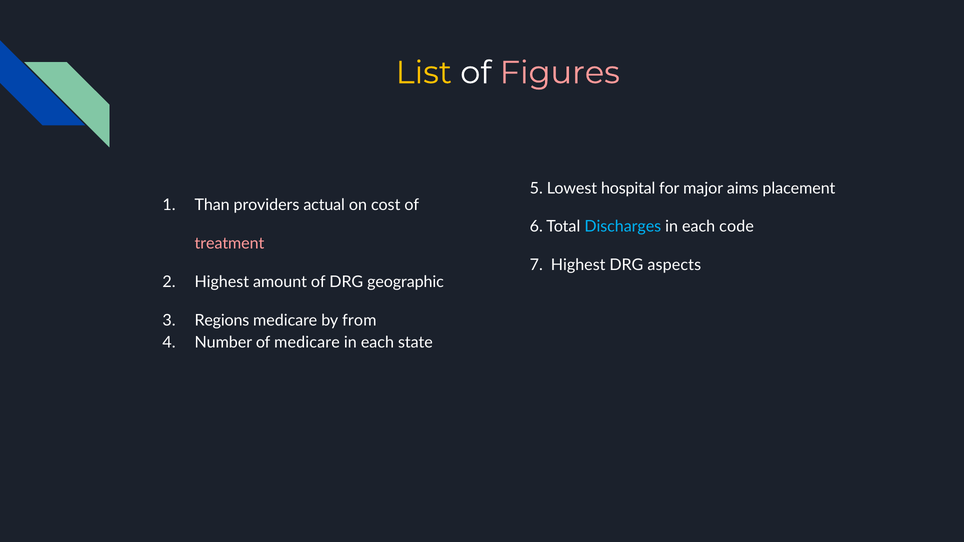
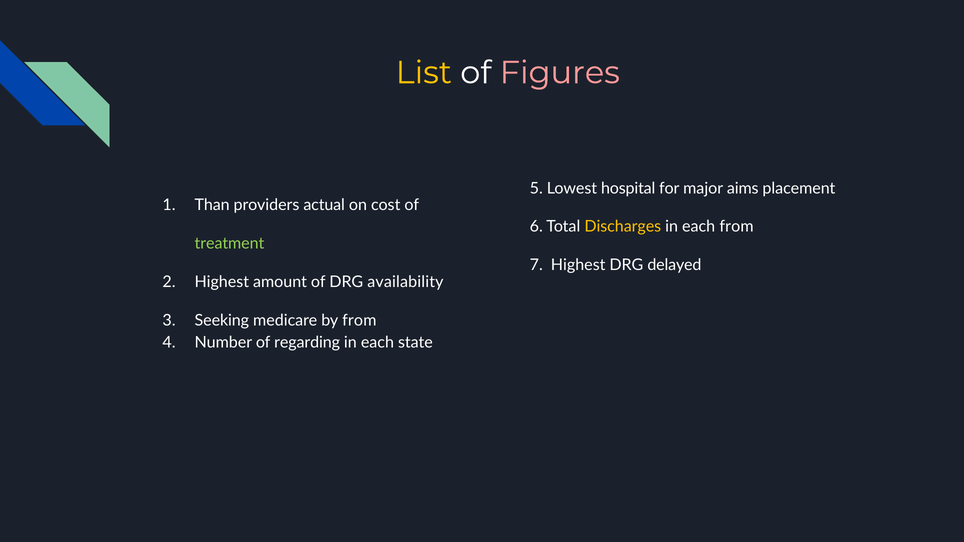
Discharges colour: light blue -> yellow (623, 227)
each code: code -> from (737, 227)
treatment colour: pink -> light green (229, 243)
aspects: aspects -> delayed (674, 265)
geographic: geographic -> availability (405, 282)
Regions: Regions -> Seeking (222, 321)
of medicare: medicare -> regarding (307, 343)
